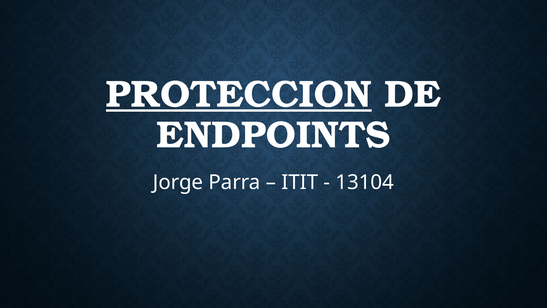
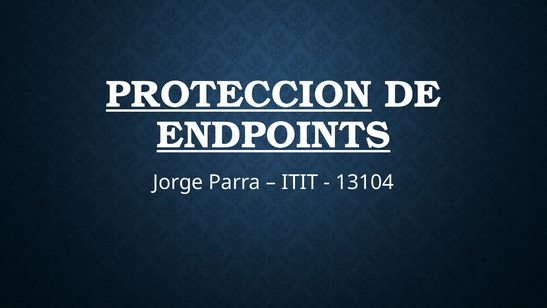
ENDPOINTS underline: none -> present (273, 135)
